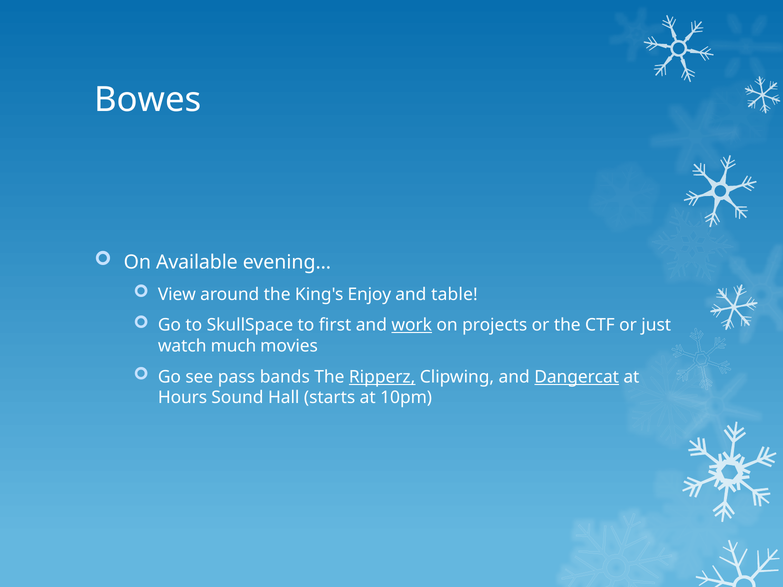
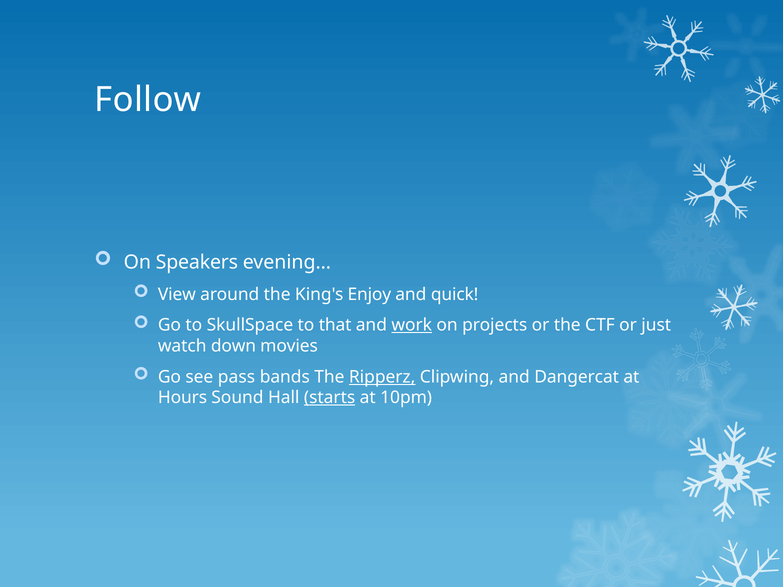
Bowes: Bowes -> Follow (148, 100)
Available: Available -> Speakers (197, 262)
table: table -> quick (455, 294)
first: first -> that (335, 325)
much: much -> down (233, 346)
Dangercat underline: present -> none (577, 377)
starts underline: none -> present (330, 398)
